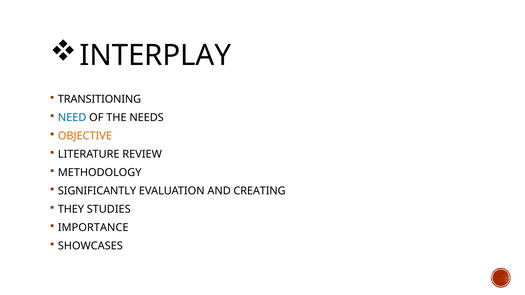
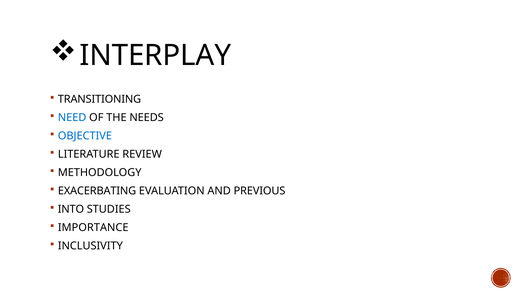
OBJECTIVE colour: orange -> blue (85, 136)
SIGNIFICANTLY: SIGNIFICANTLY -> EXACERBATING (97, 191)
CREATING: CREATING -> PREVIOUS (259, 191)
THEY: THEY -> INTO (71, 209)
SHOWCASES: SHOWCASES -> INCLUSIVITY (90, 246)
